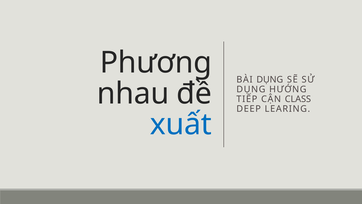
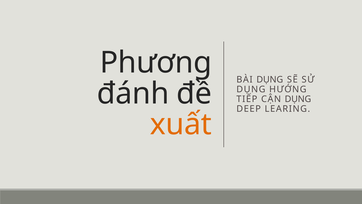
nhau: nhau -> đánh (133, 93)
CẬN CLASS: CLASS -> DỤNG (298, 99)
xuất colour: blue -> orange (181, 124)
